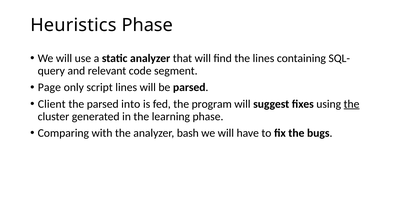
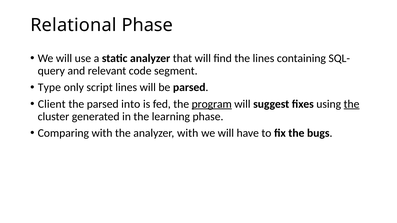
Heuristics: Heuristics -> Relational (73, 25)
Page: Page -> Type (49, 88)
program underline: none -> present (212, 104)
analyzer bash: bash -> with (188, 133)
